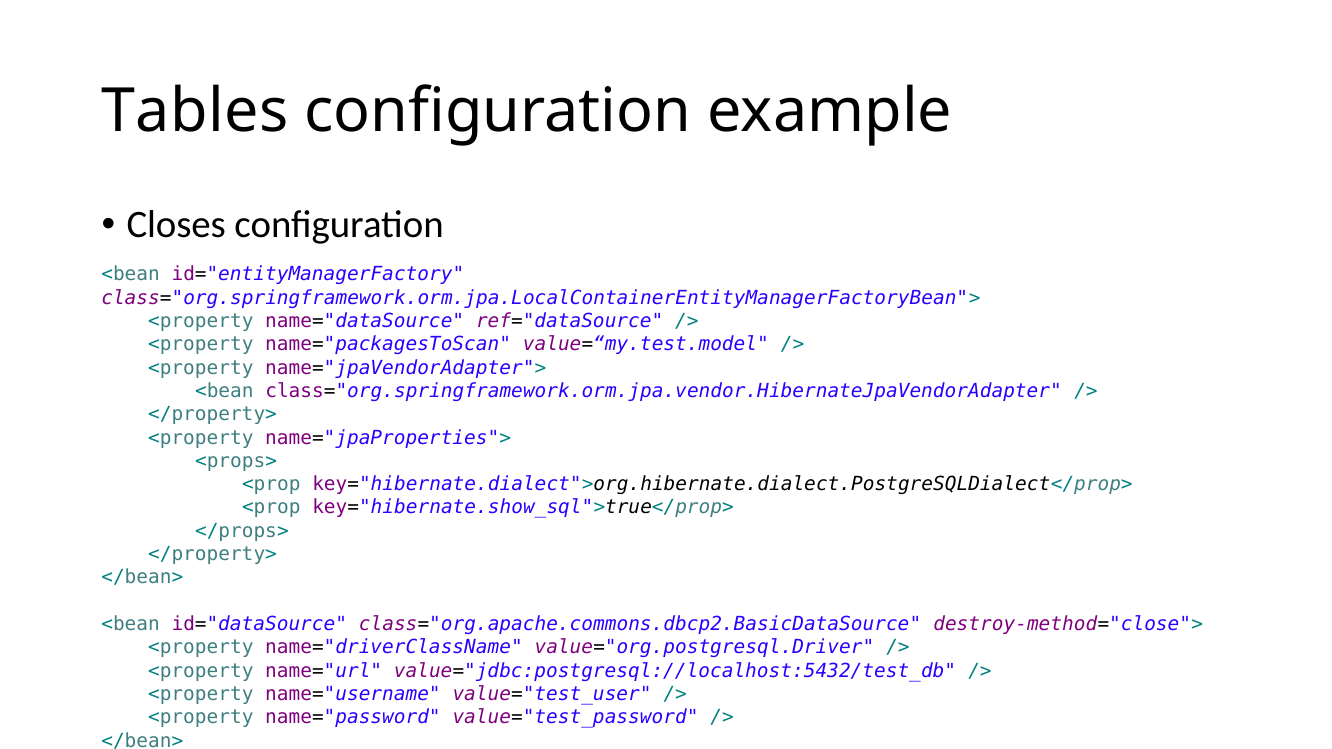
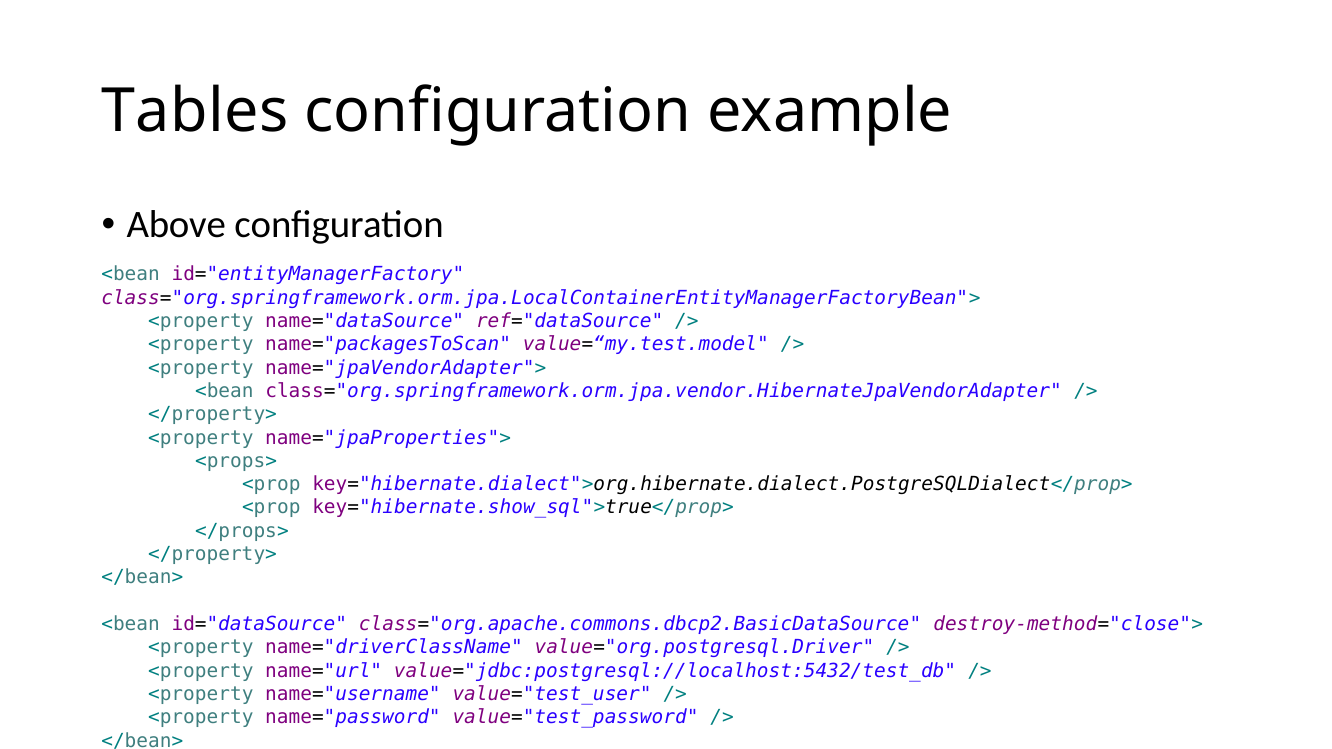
Closes: Closes -> Above (176, 225)
